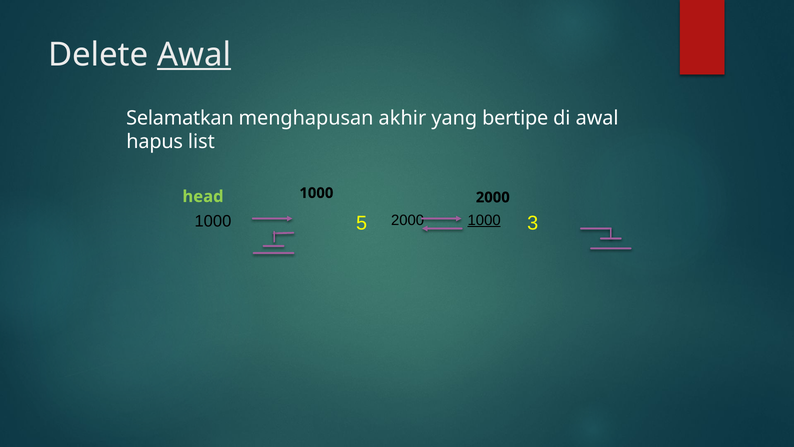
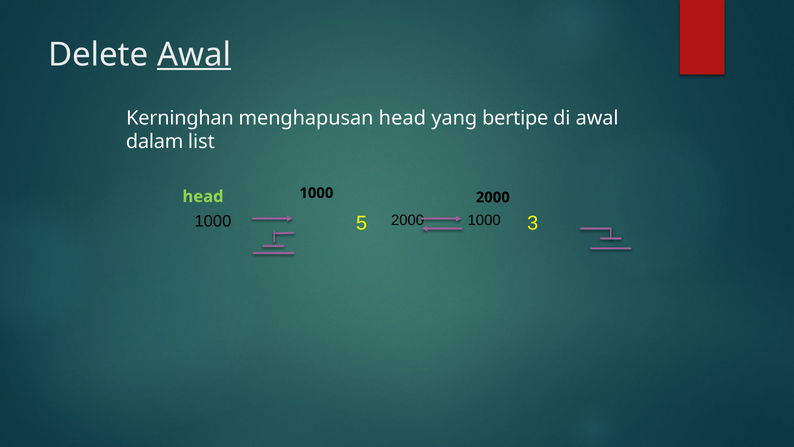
Selamatkan: Selamatkan -> Kerninghan (180, 118)
menghapusan akhir: akhir -> head (402, 118)
hapus: hapus -> dalam (155, 142)
1000 underline: present -> none (484, 220)
